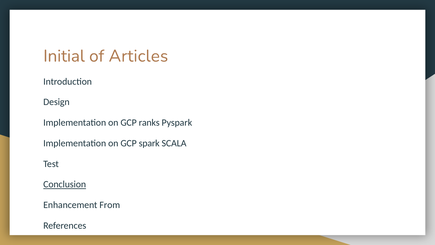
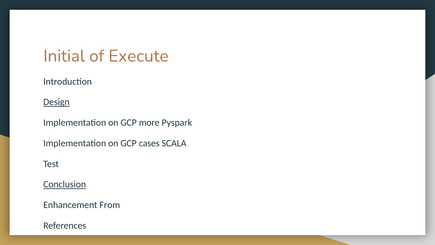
Articles: Articles -> Execute (139, 56)
Design underline: none -> present (56, 102)
ranks: ranks -> more (149, 123)
spark: spark -> cases (149, 143)
